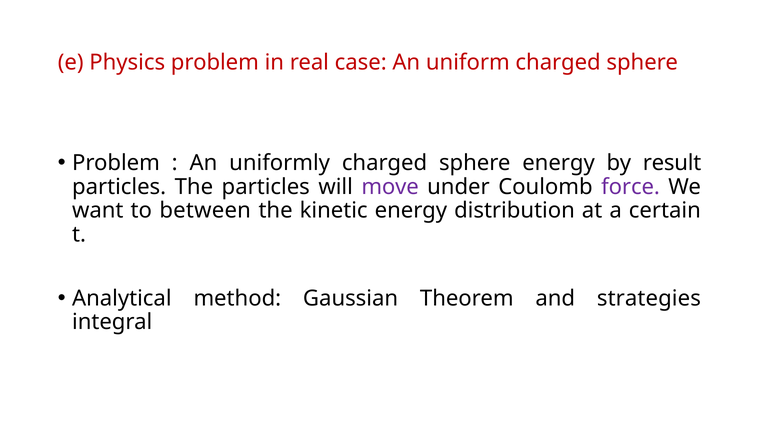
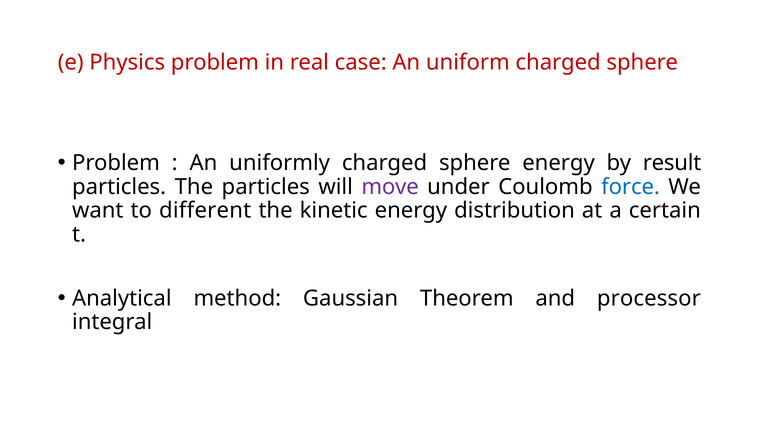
force colour: purple -> blue (631, 187)
between: between -> different (205, 211)
strategies: strategies -> processor (649, 298)
